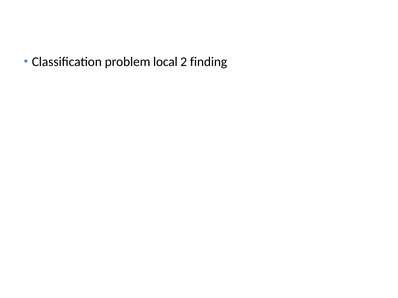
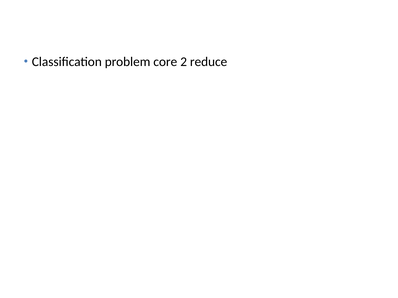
local: local -> core (165, 62)
finding: finding -> reduce (209, 62)
